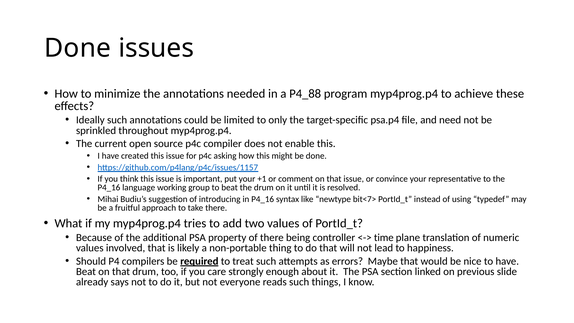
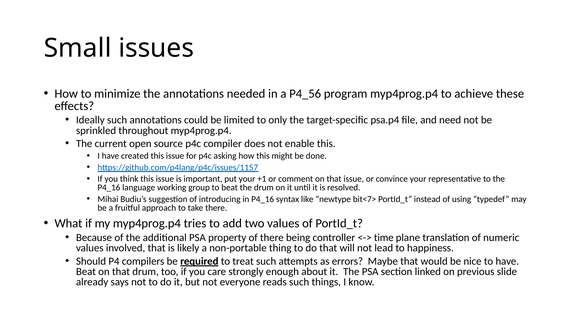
Done: Done -> Small (78, 48)
P4_88: P4_88 -> P4_56 (305, 94)
